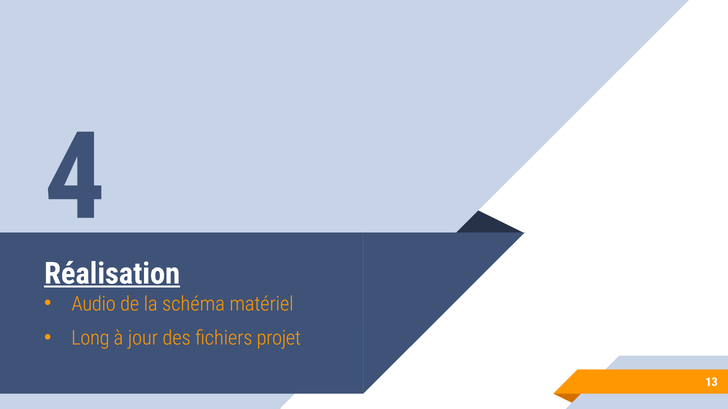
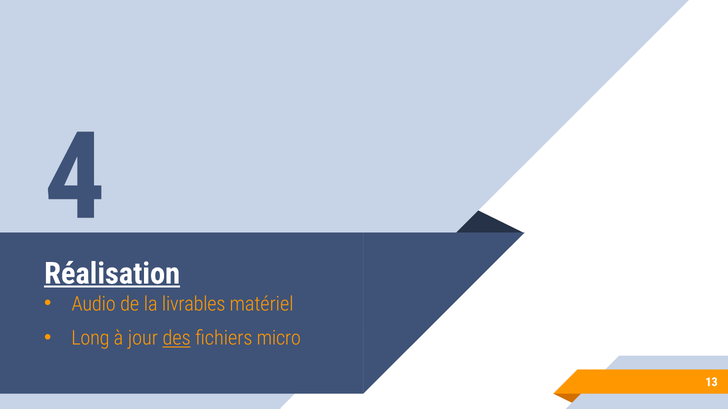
schéma: schéma -> livrables (194, 304)
des underline: none -> present (177, 339)
projet: projet -> micro (279, 339)
